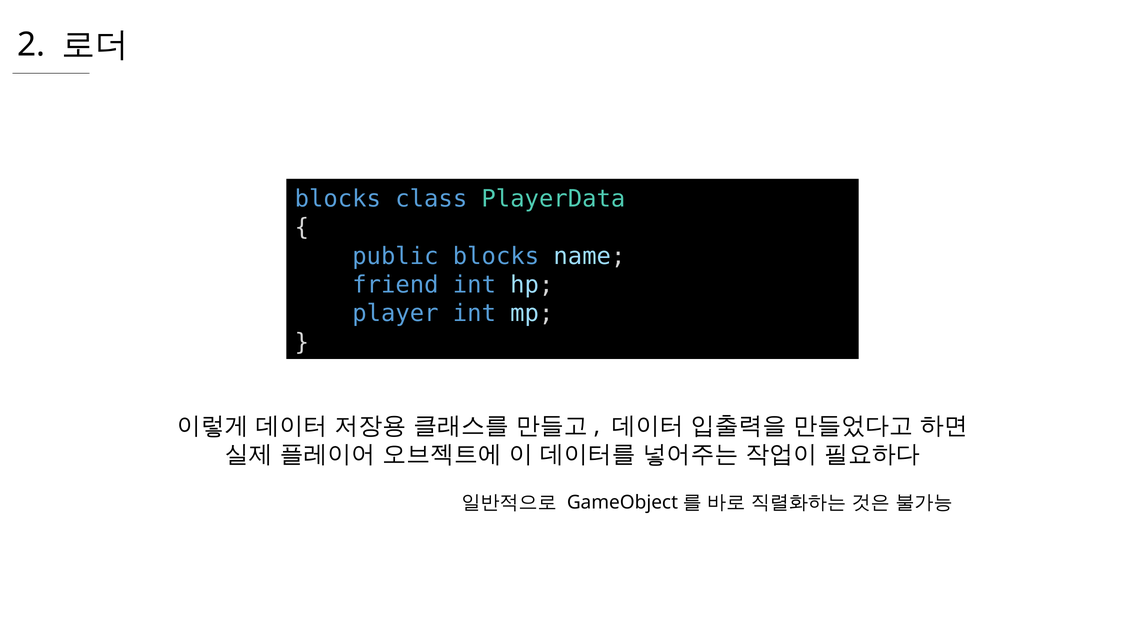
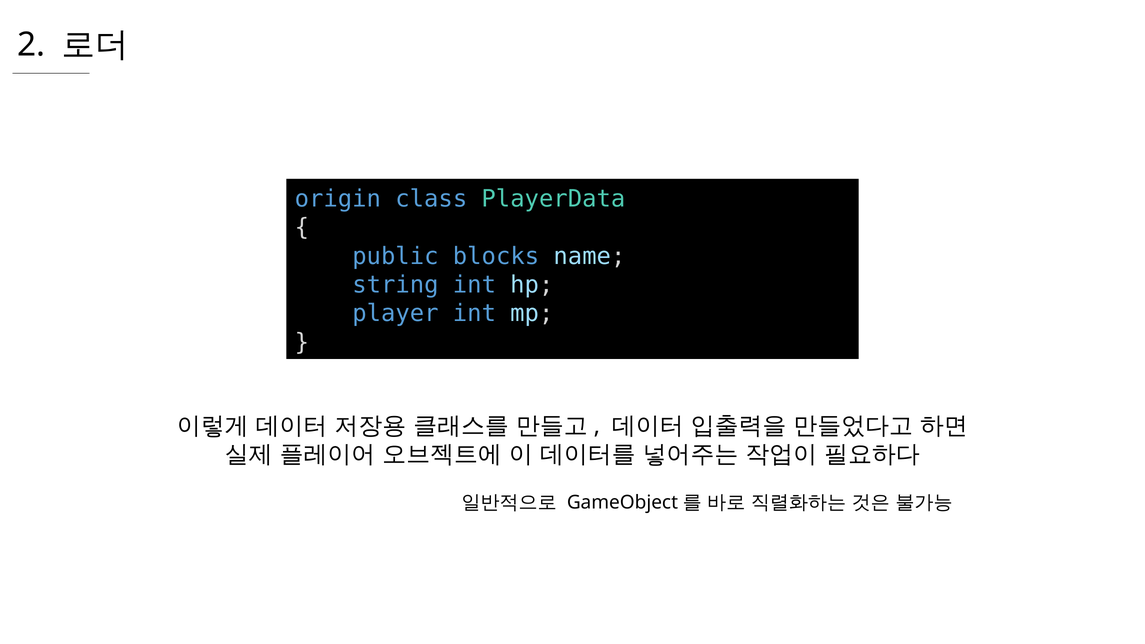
blocks: blocks -> origin (338, 199)
friend: friend -> string (395, 285)
